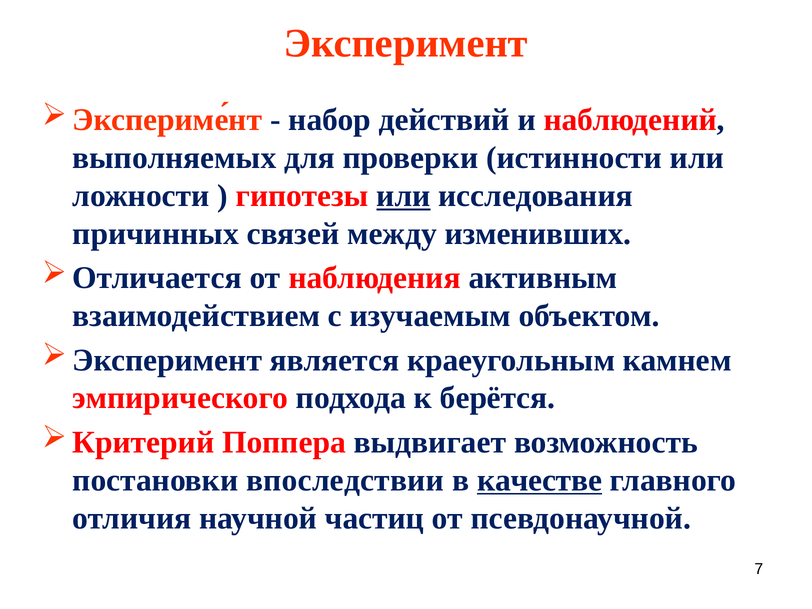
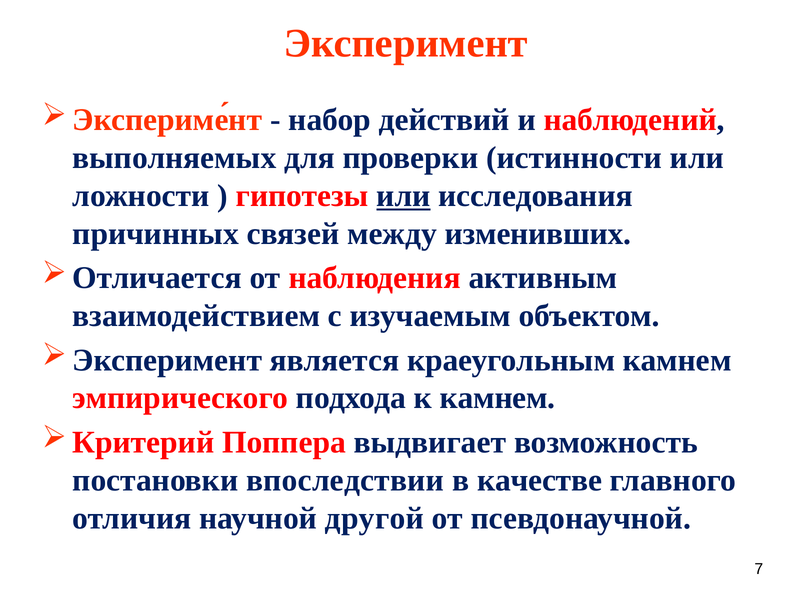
к берётся: берётся -> камнем (498, 398)
качестве underline: present -> none (540, 480)
частиц: частиц -> другой (374, 518)
